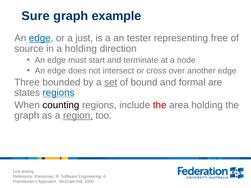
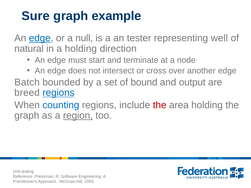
just: just -> null (84, 38)
free: free -> well (219, 38)
source: source -> natural (29, 49)
Three: Three -> Batch (27, 82)
set underline: present -> none (111, 82)
formal: formal -> output (192, 82)
states: states -> breed (27, 93)
counting colour: black -> blue (61, 105)
